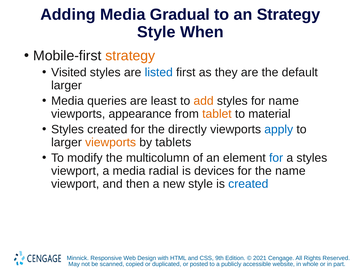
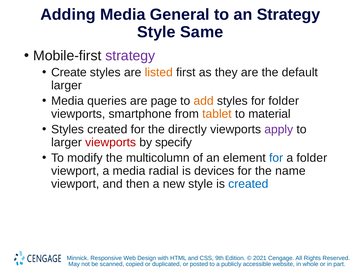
Gradual: Gradual -> General (180, 15)
When: When -> Same (202, 32)
strategy colour: orange -> purple (130, 56)
Visited: Visited -> Create (69, 72)
listed colour: blue -> orange (159, 72)
least: least -> page (164, 101)
for name: name -> folder (284, 101)
appearance: appearance -> smartphone (140, 114)
apply colour: blue -> purple (279, 129)
viewports colour: orange -> red (111, 142)
tablets: tablets -> specify (173, 142)
a styles: styles -> folder (312, 158)
